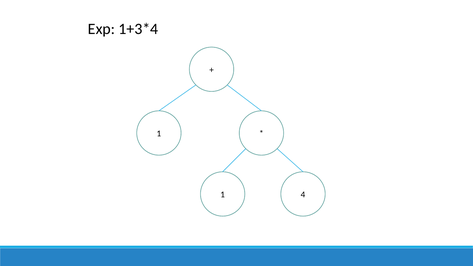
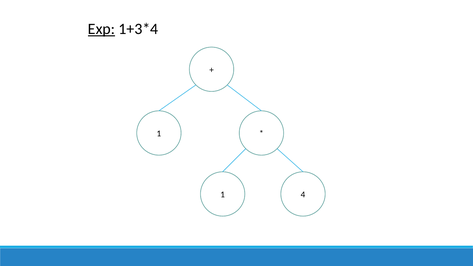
Exp underline: none -> present (101, 29)
